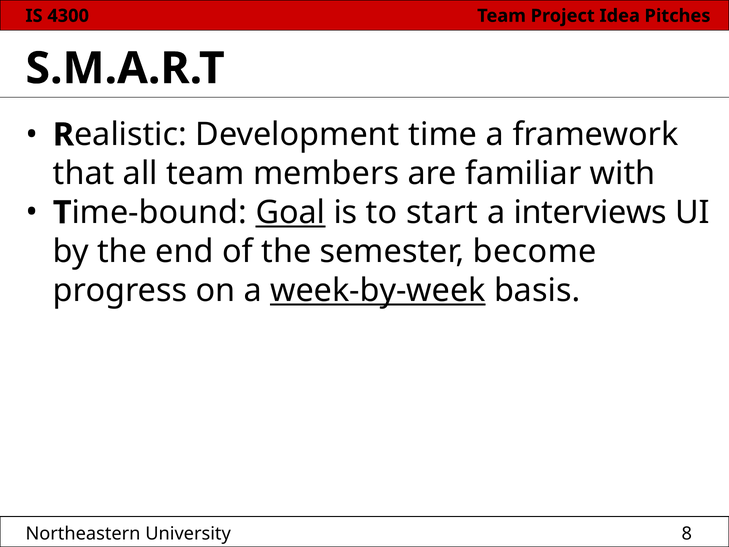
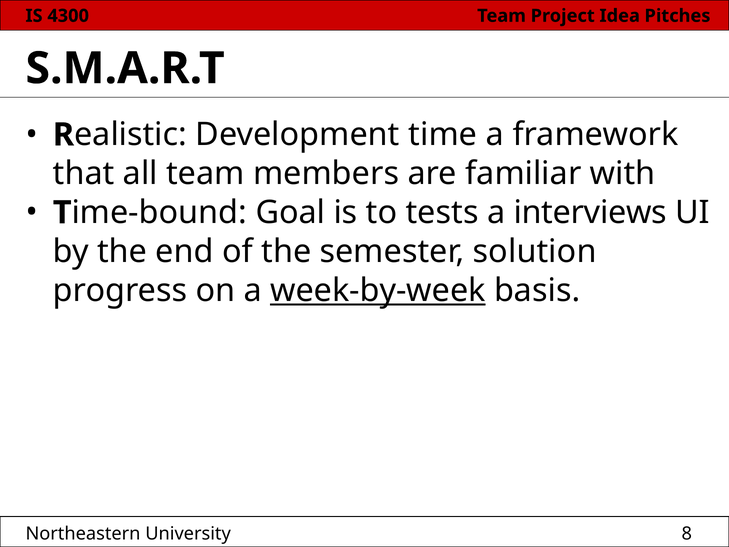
Goal underline: present -> none (290, 212)
start: start -> tests (442, 212)
become: become -> solution (535, 251)
